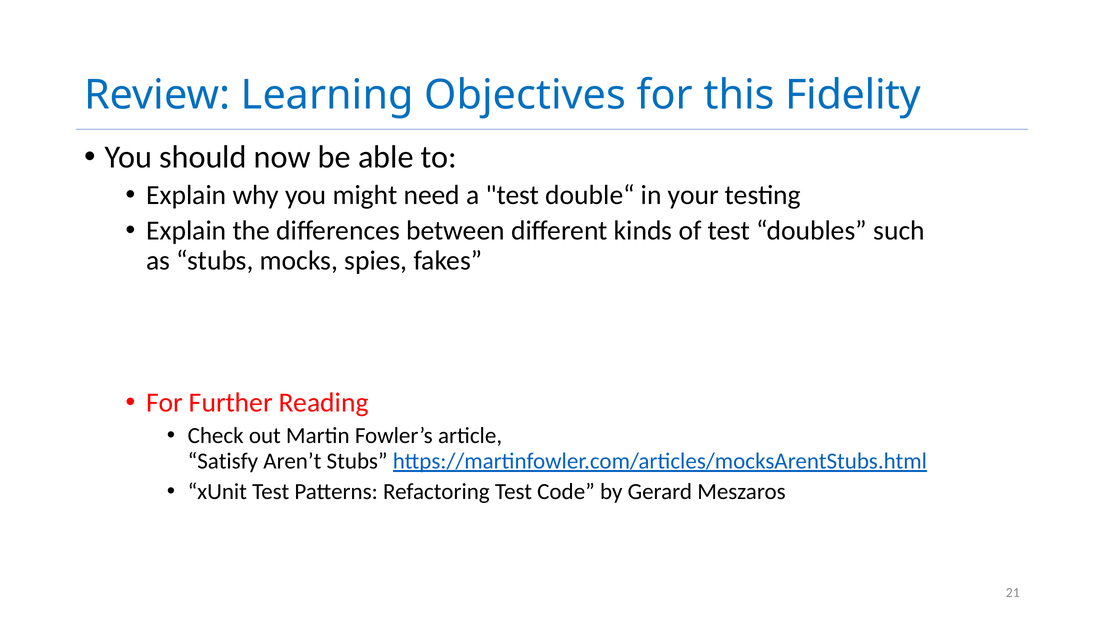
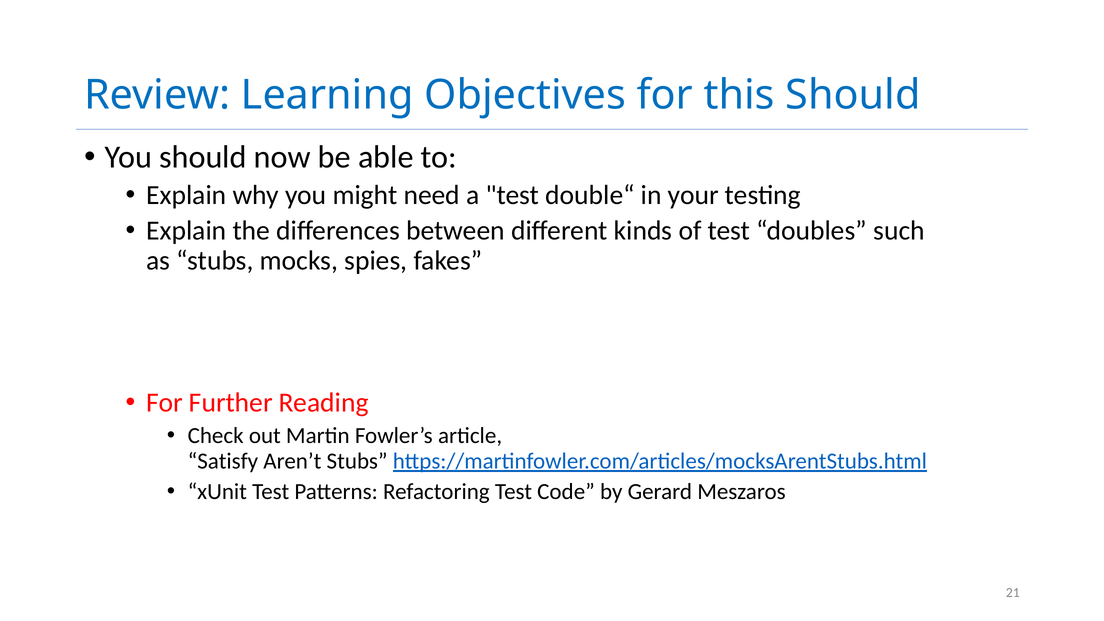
this Fidelity: Fidelity -> Should (853, 95)
